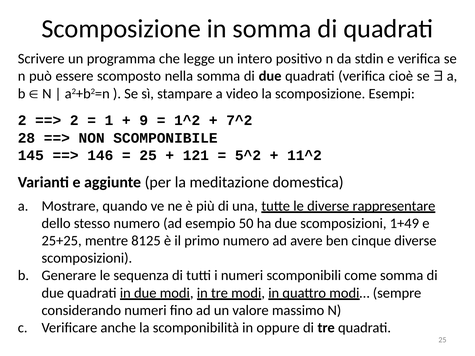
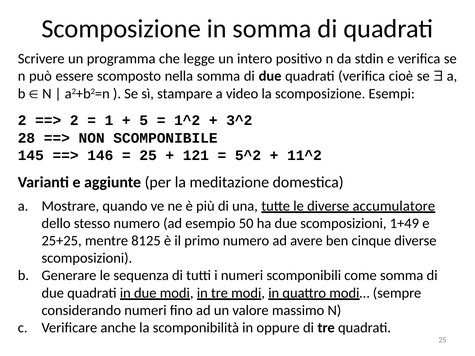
9: 9 -> 5 (144, 121)
7^2: 7^2 -> 3^2 (239, 121)
rappresentare: rappresentare -> accumulatore (394, 206)
